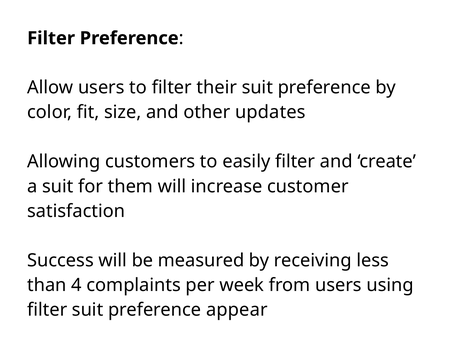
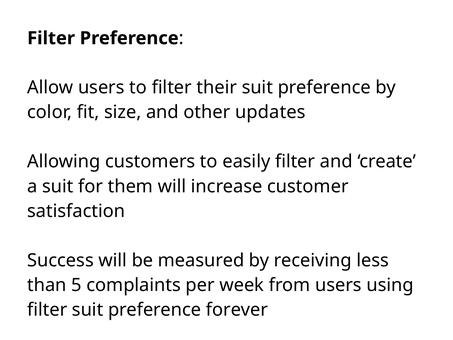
4: 4 -> 5 (77, 285)
appear: appear -> forever (237, 310)
